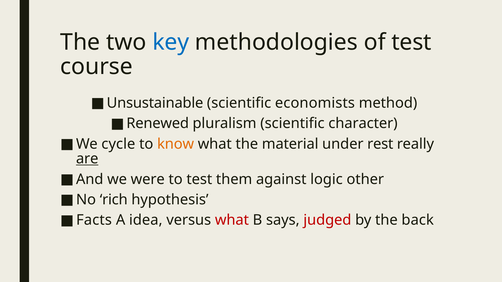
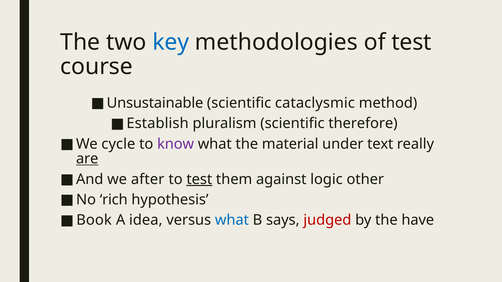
economists: economists -> cataclysmic (315, 103)
Renewed: Renewed -> Establish (158, 124)
character: character -> therefore (363, 124)
know colour: orange -> purple (176, 144)
rest: rest -> text (380, 144)
were: were -> after (148, 179)
test underline: none -> present (199, 179)
Facts: Facts -> Book (94, 220)
what colour: red -> blue (232, 220)
back: back -> have (418, 220)
